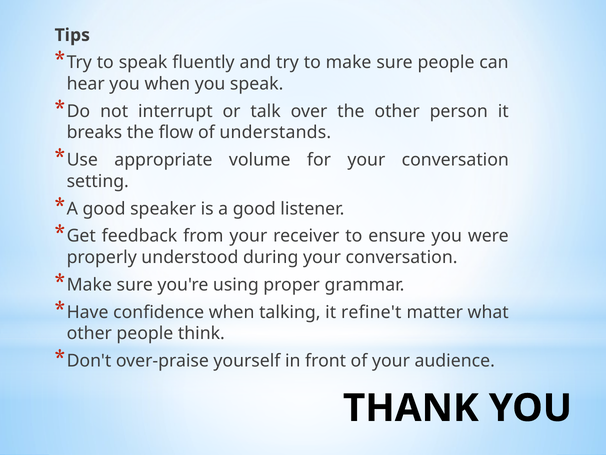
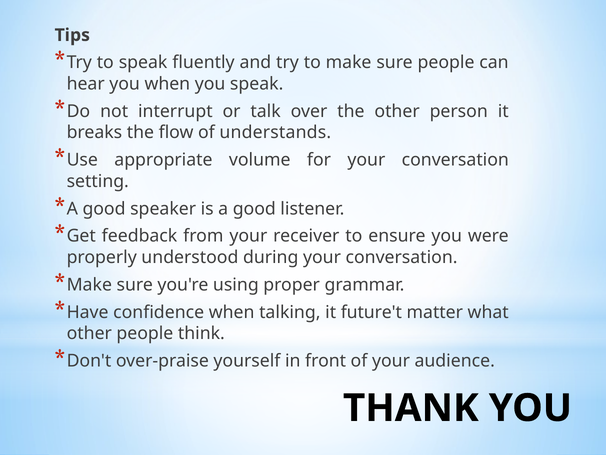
refine't: refine't -> future't (371, 312)
